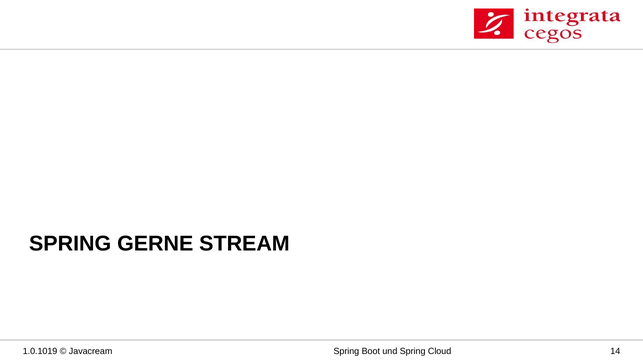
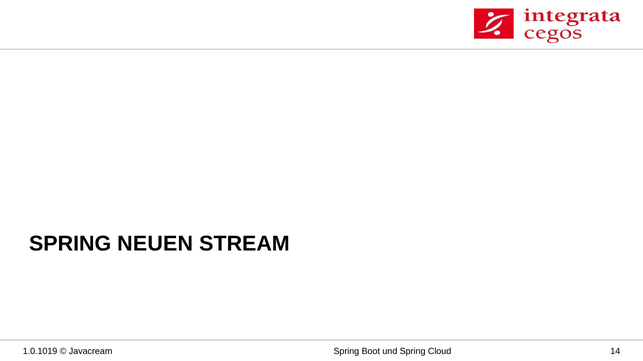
GERNE: GERNE -> NEUEN (155, 244)
